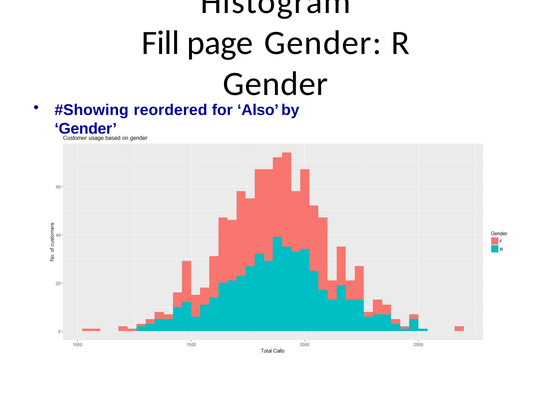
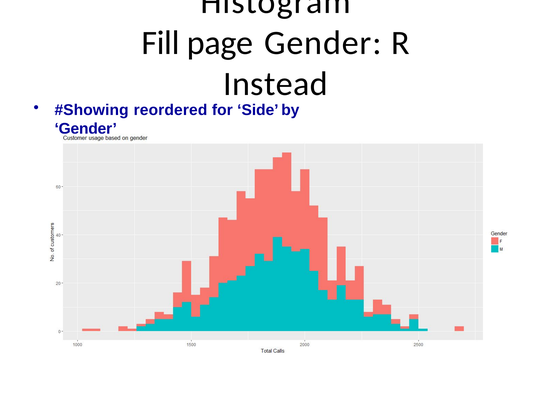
Gender: Gender -> Instead (275, 84)
Also: Also -> Side (258, 110)
